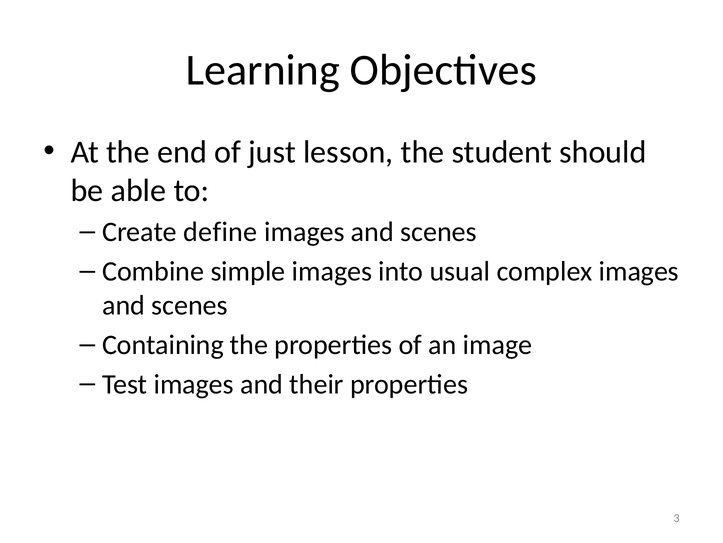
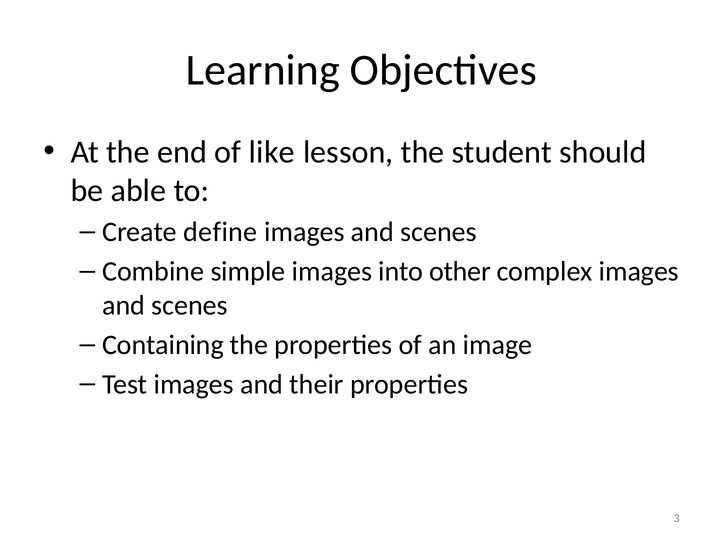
just: just -> like (272, 152)
usual: usual -> other (460, 271)
